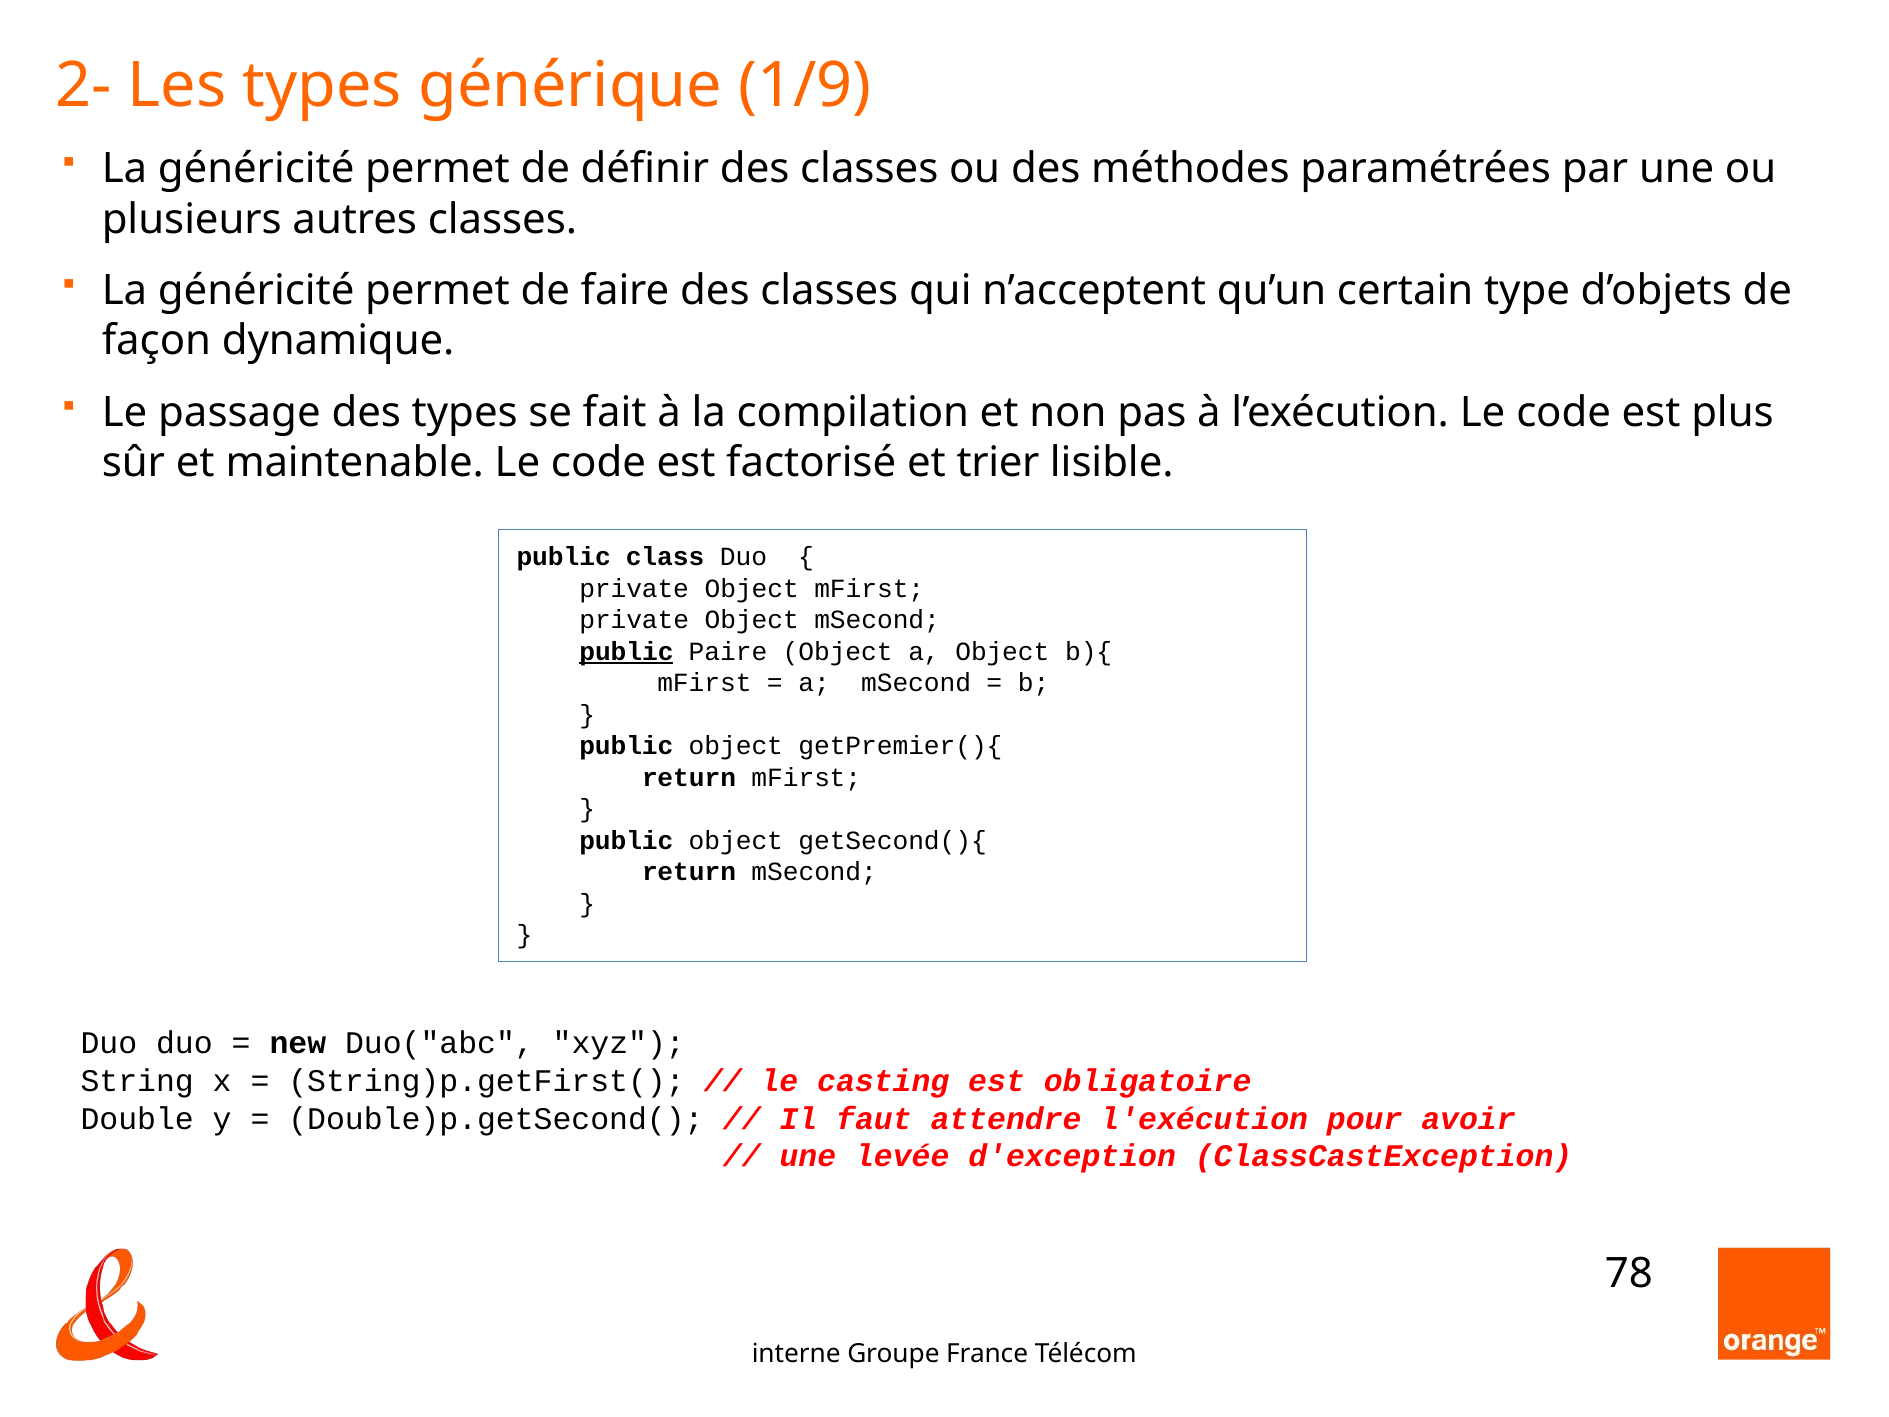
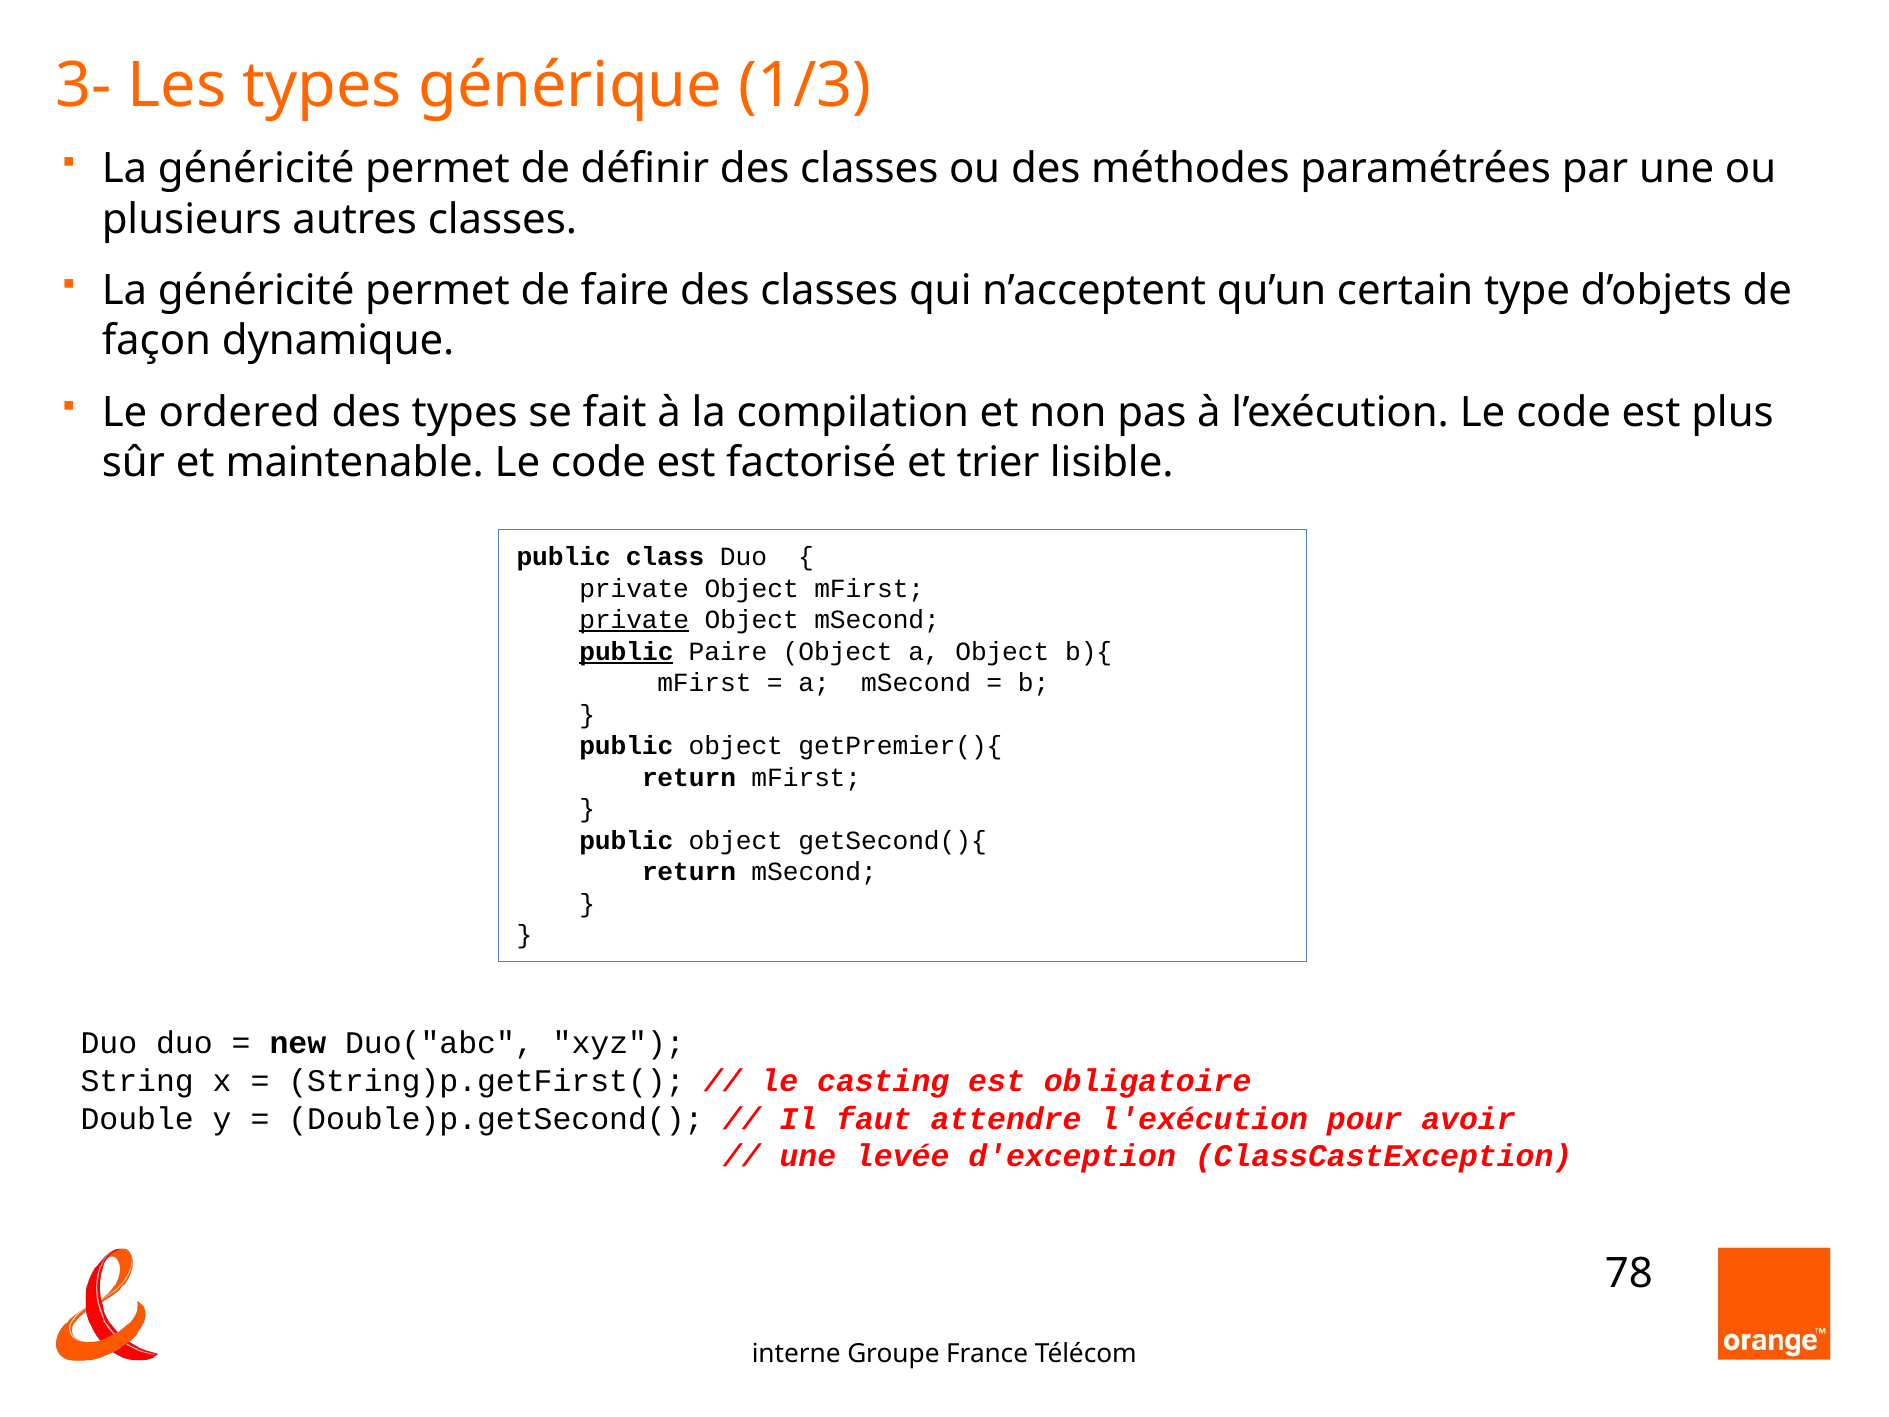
2-: 2- -> 3- (83, 86)
1/9: 1/9 -> 1/3 (805, 86)
passage: passage -> ordered (239, 412)
private underline: none -> present (634, 620)
